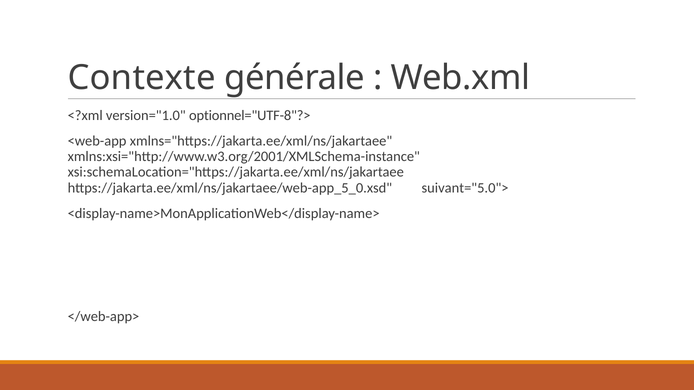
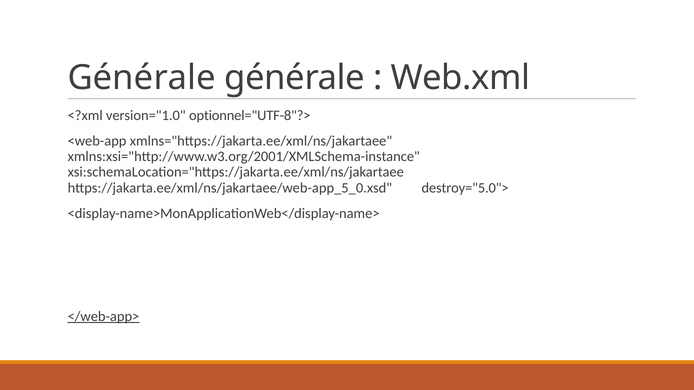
Contexte: Contexte -> Générale (142, 78)
suivant="5.0">: suivant="5.0"> -> destroy="5.0"> (465, 188)
</web-app> underline: none -> present (103, 317)
